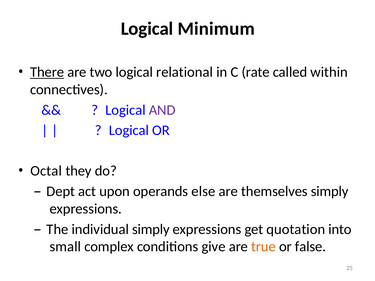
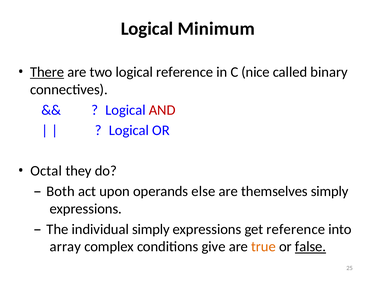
logical relational: relational -> reference (185, 72)
rate: rate -> nice (256, 72)
within: within -> binary (329, 72)
AND colour: purple -> red (162, 110)
Dept: Dept -> Both (61, 191)
get quotation: quotation -> reference (296, 229)
small: small -> array (65, 247)
false underline: none -> present (310, 247)
